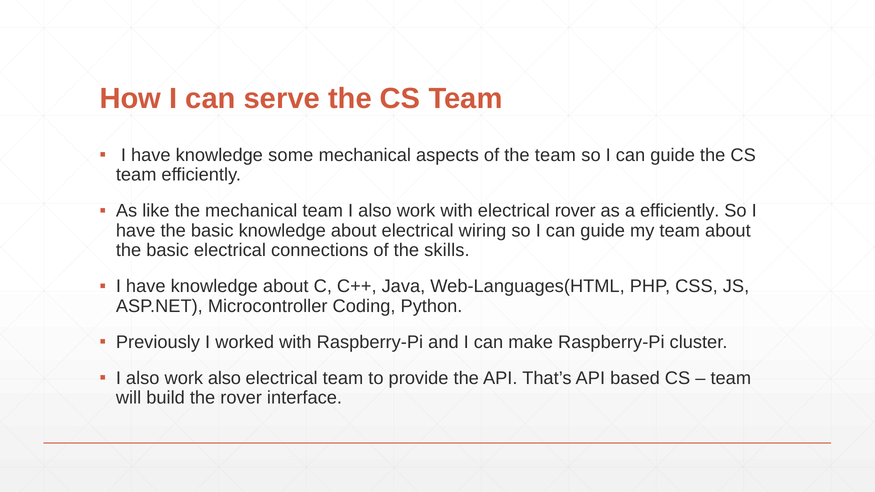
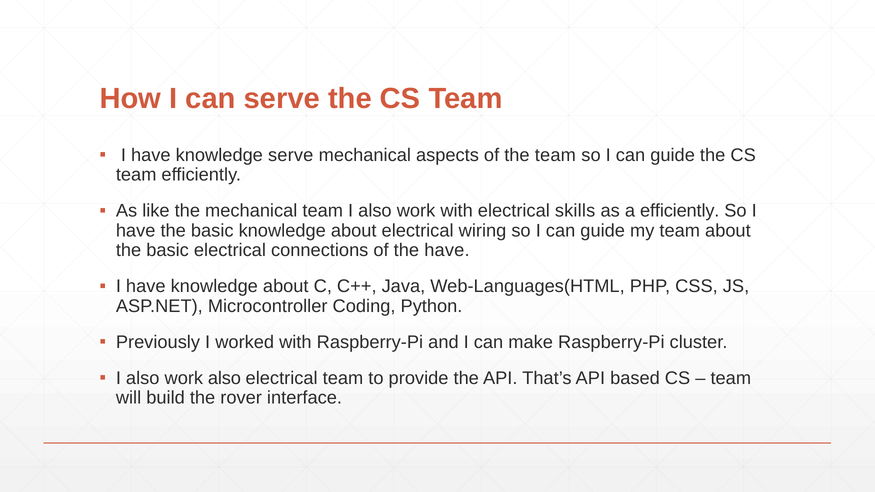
knowledge some: some -> serve (291, 155)
electrical rover: rover -> skills (575, 211)
the skills: skills -> have (447, 250)
